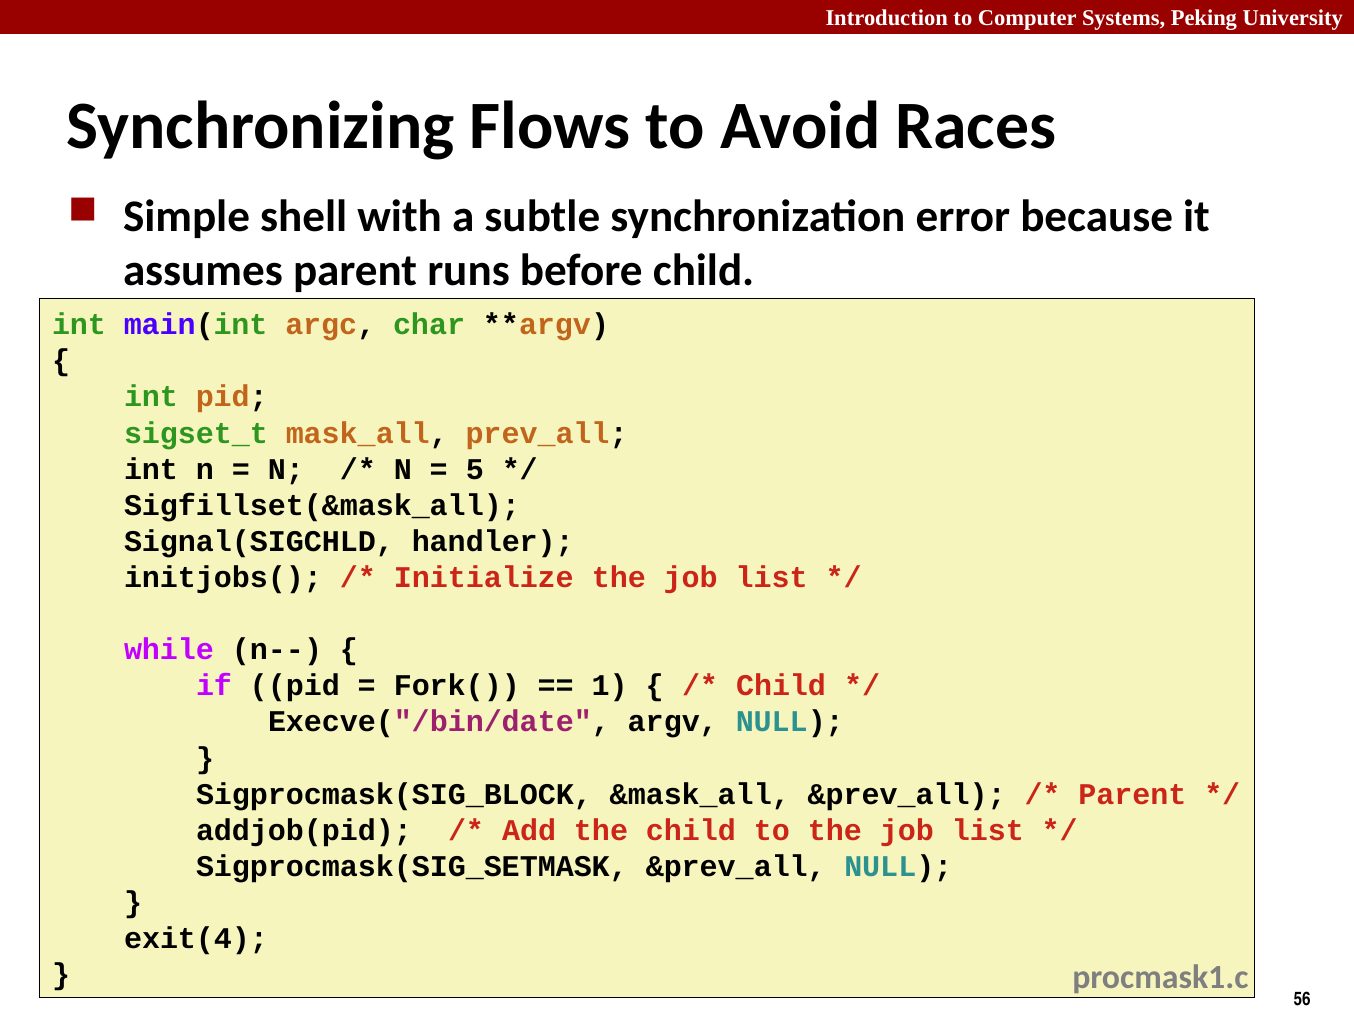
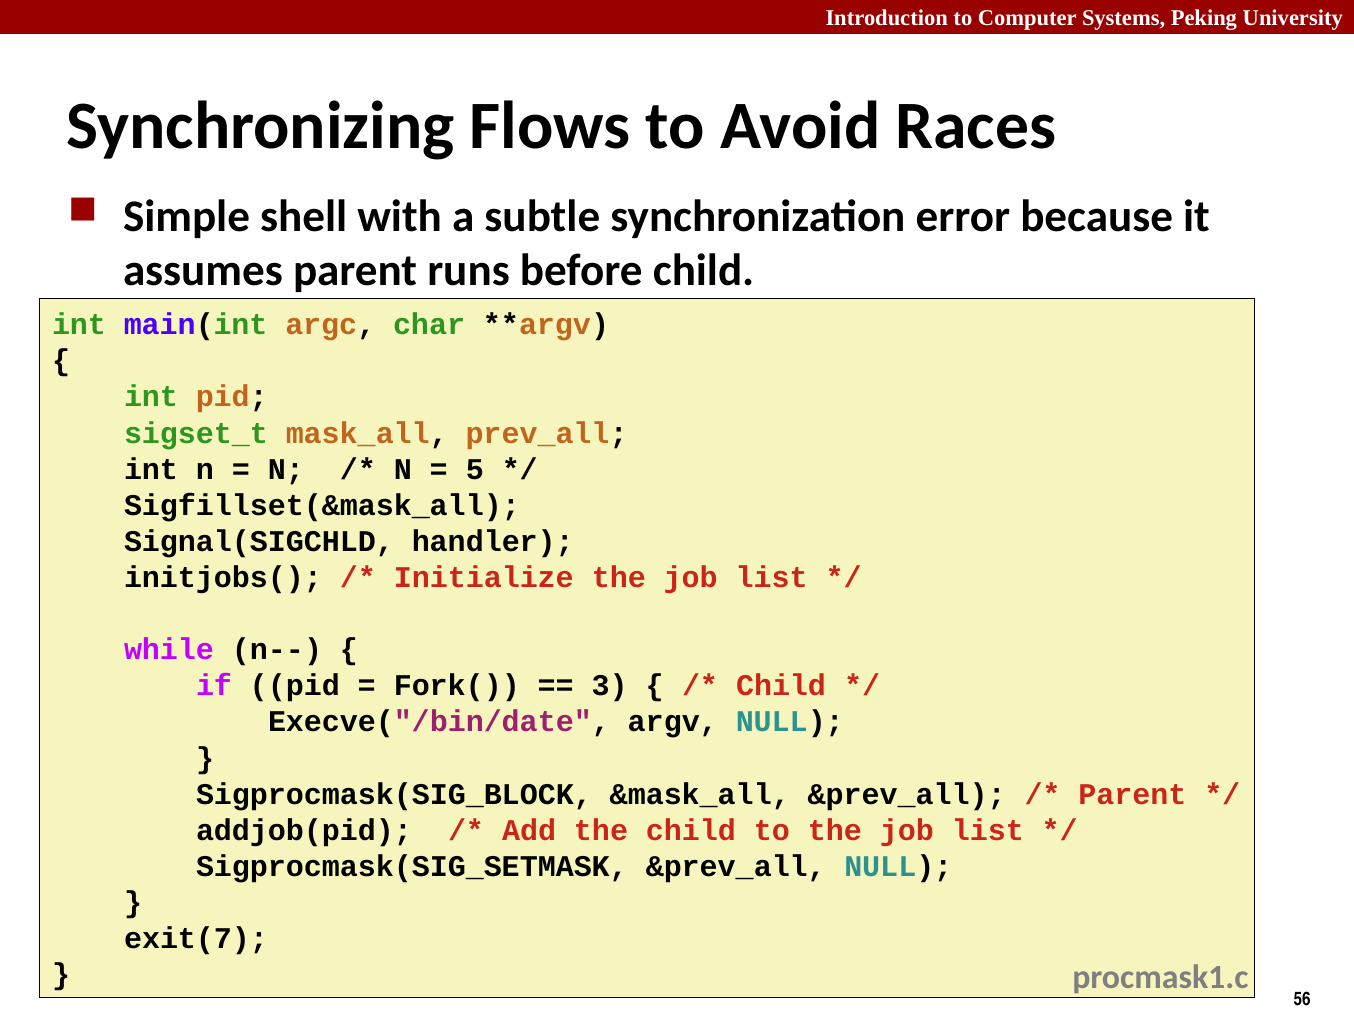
1: 1 -> 3 (610, 686)
exit(4: exit(4 -> exit(7 (196, 938)
